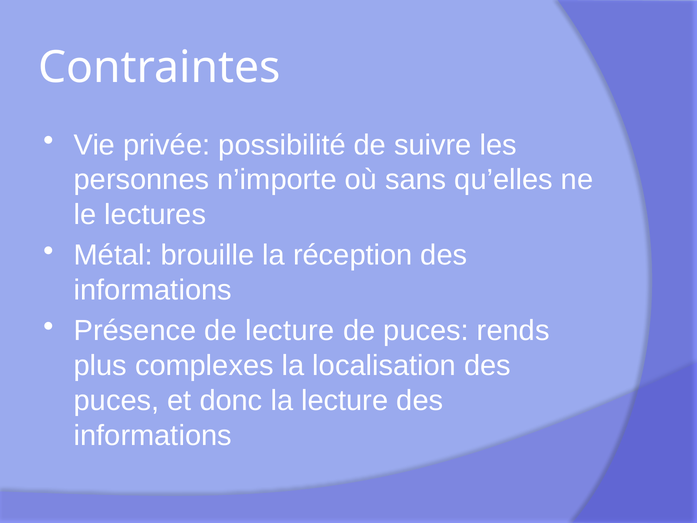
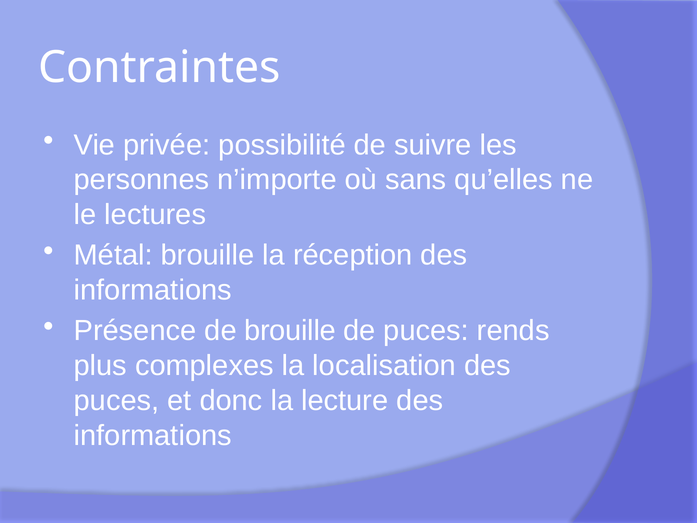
de lecture: lecture -> brouille (290, 331)
